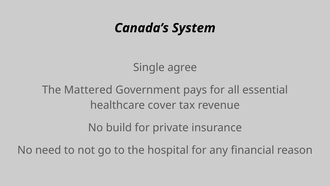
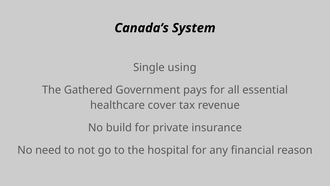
agree: agree -> using (182, 67)
Mattered: Mattered -> Gathered (88, 90)
